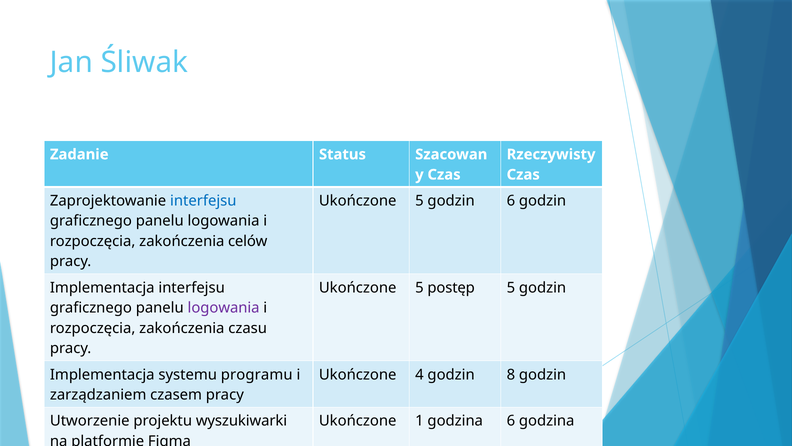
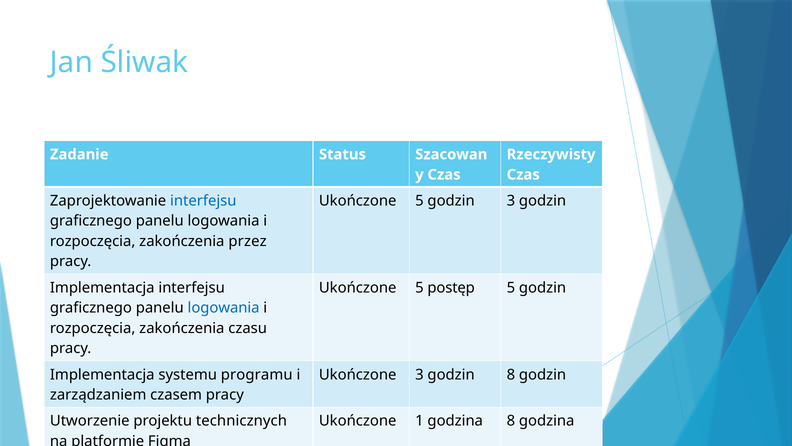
godzin 6: 6 -> 3 (511, 201)
celów: celów -> przez (248, 241)
logowania colour: purple -> blue (224, 308)
Ukończone 4: 4 -> 3 (419, 374)
wyszukiwarki: wyszukiwarki -> technicznych (241, 421)
godzina 6: 6 -> 8 (511, 421)
